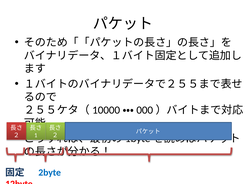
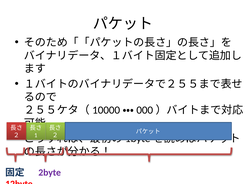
2byte colour: blue -> purple (50, 173)
